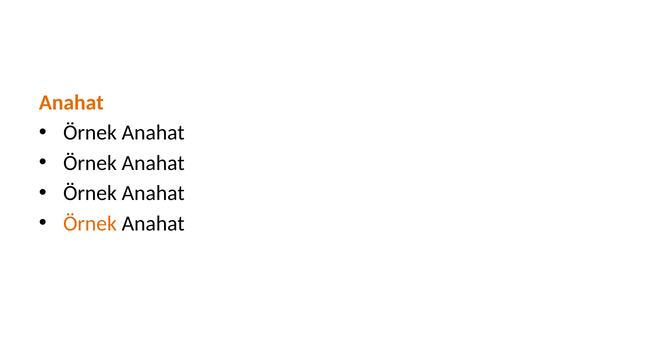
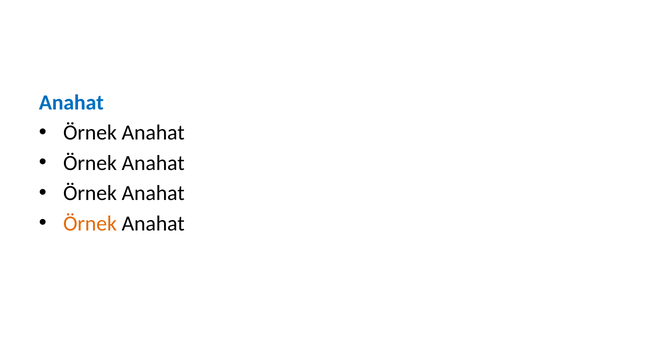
Anahat colour: orange -> blue (71, 103)
